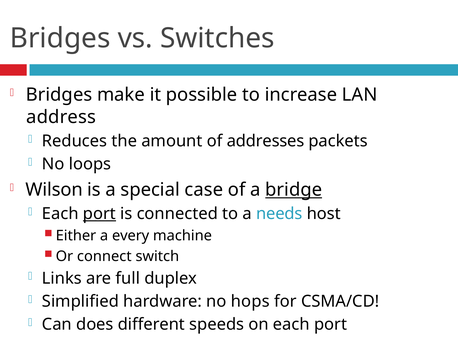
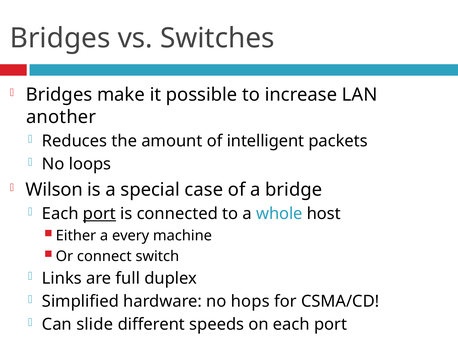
address: address -> another (61, 117)
addresses: addresses -> intelligent (265, 141)
bridge underline: present -> none (294, 190)
needs: needs -> whole (279, 214)
does: does -> slide (95, 324)
